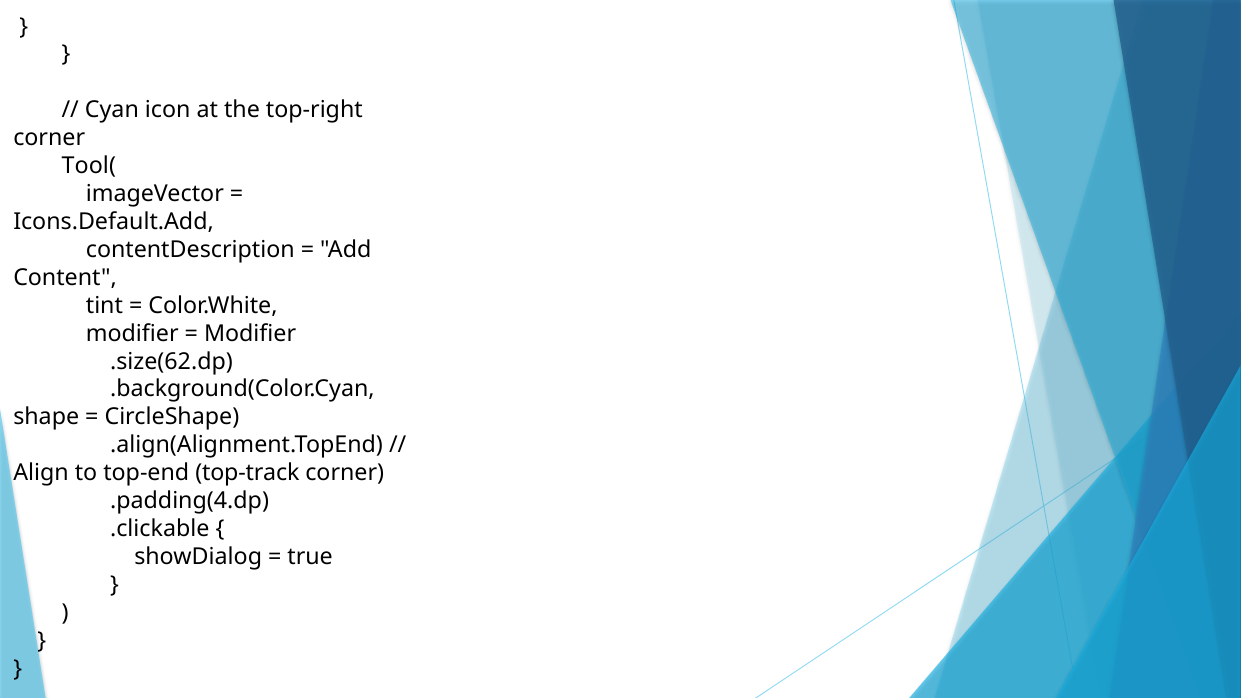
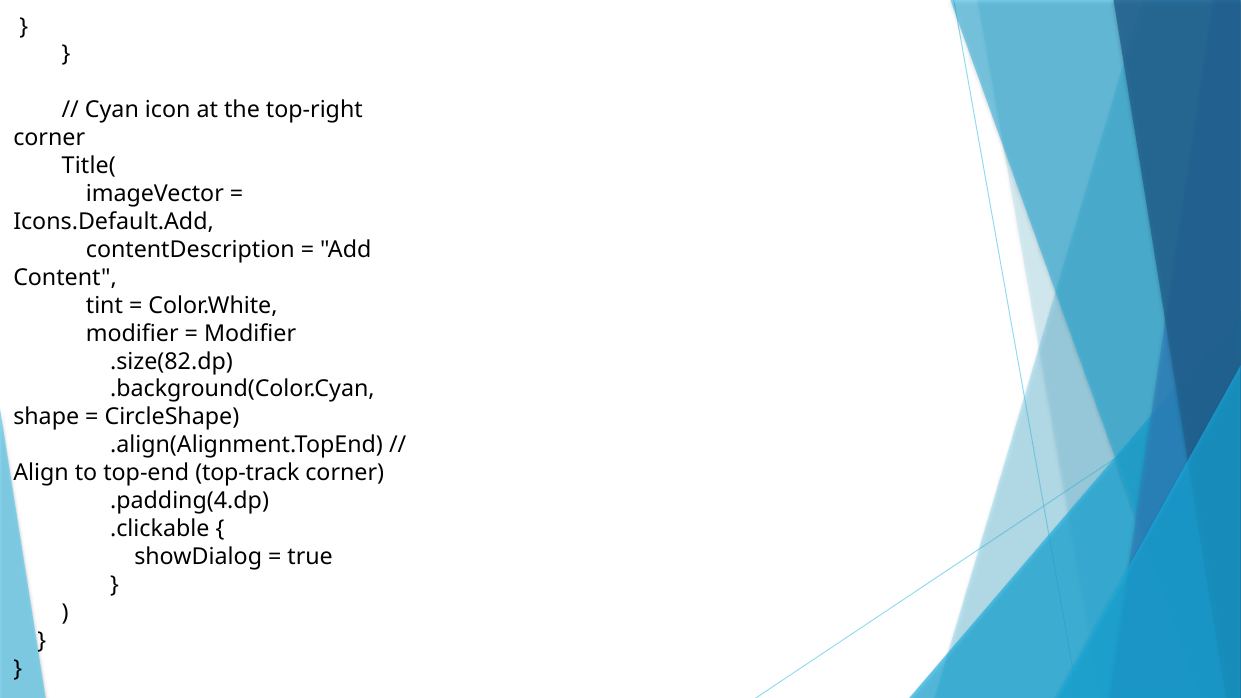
Tool(: Tool( -> Title( (89, 166)
.size(62.dp: .size(62.dp -> .size(82.dp (171, 361)
